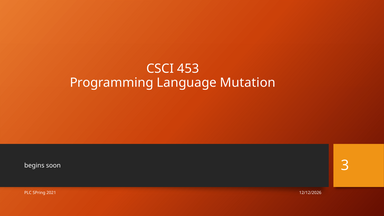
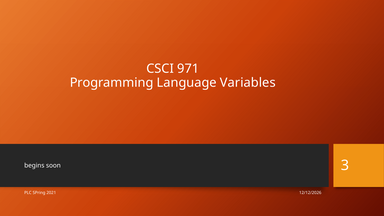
453: 453 -> 971 (188, 69)
Mutation: Mutation -> Variables (248, 83)
